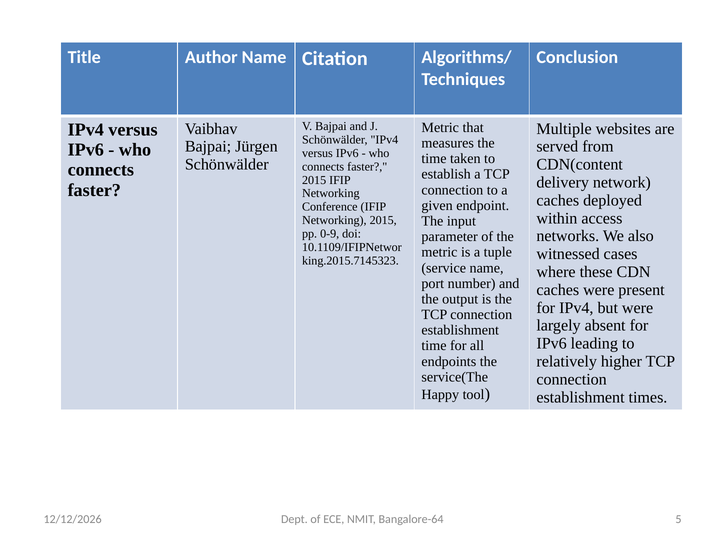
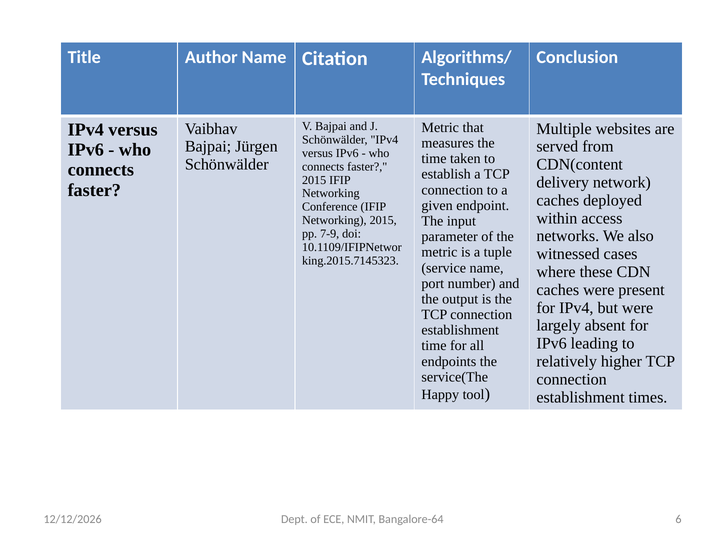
0-9: 0-9 -> 7-9 (330, 234)
5: 5 -> 6 (679, 519)
